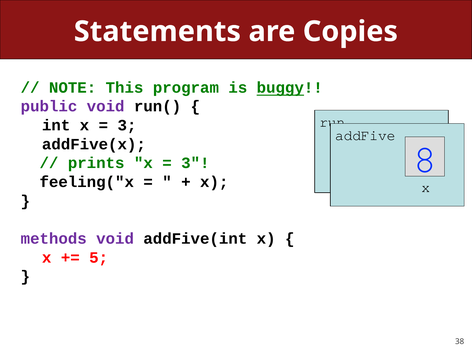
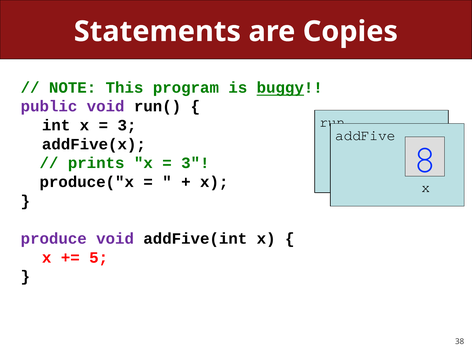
feeling("x: feeling("x -> produce("x (87, 182)
methods: methods -> produce (54, 239)
